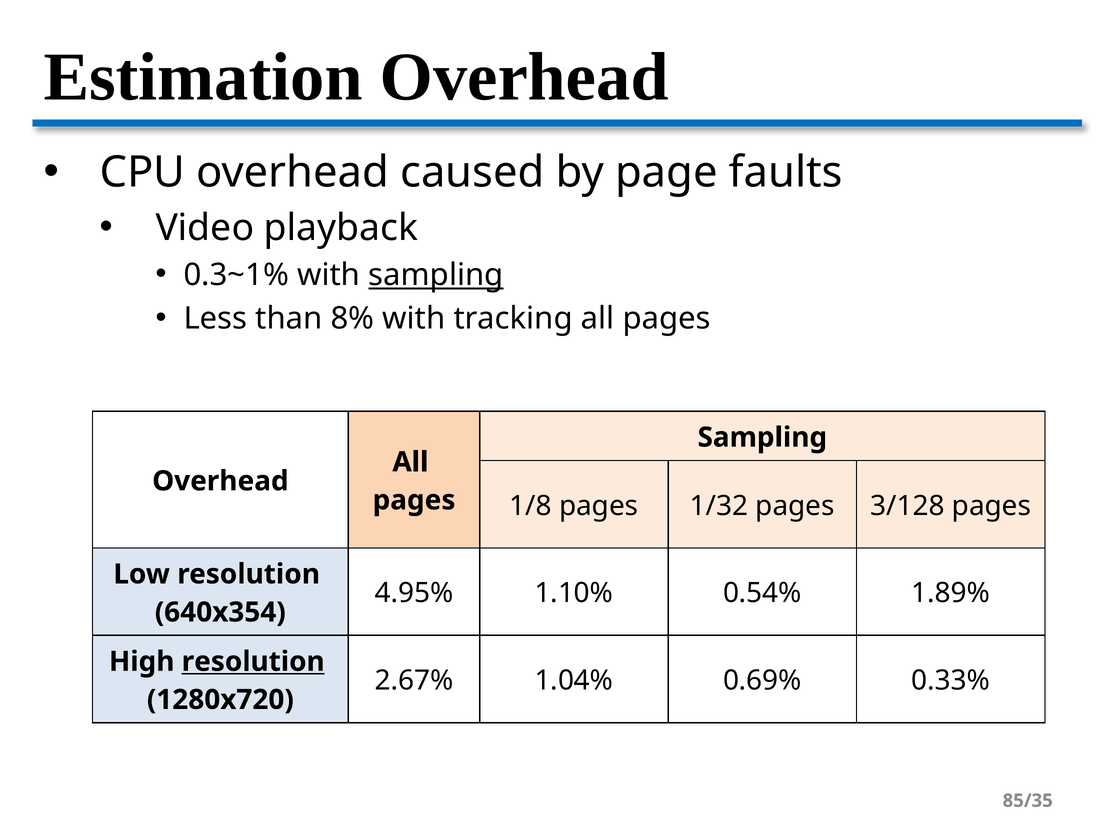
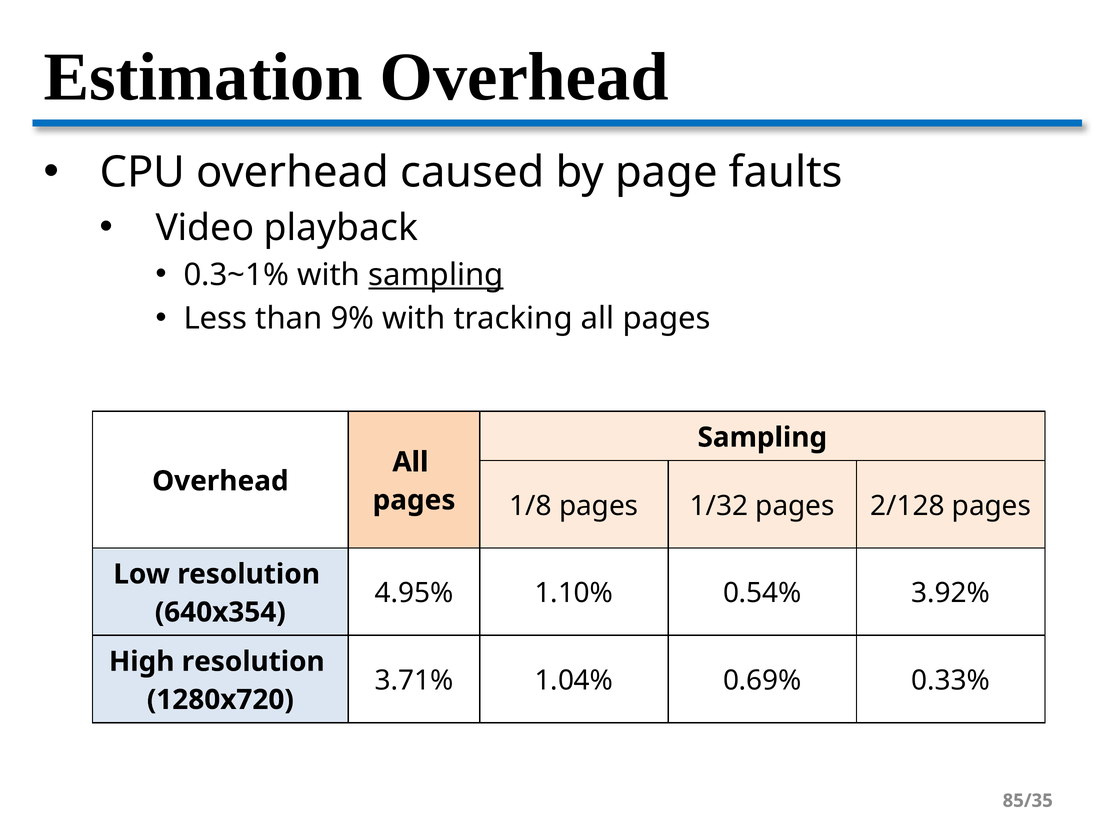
8%: 8% -> 9% (352, 319)
3/128: 3/128 -> 2/128 (907, 506)
1.89%: 1.89% -> 3.92% (951, 593)
resolution underline: present -> none (253, 662)
2.67%: 2.67% -> 3.71% (414, 681)
